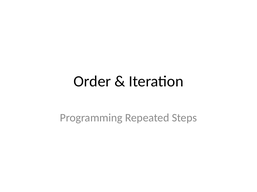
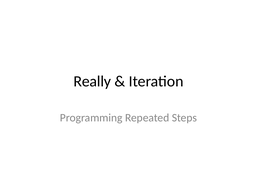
Order: Order -> Really (92, 82)
